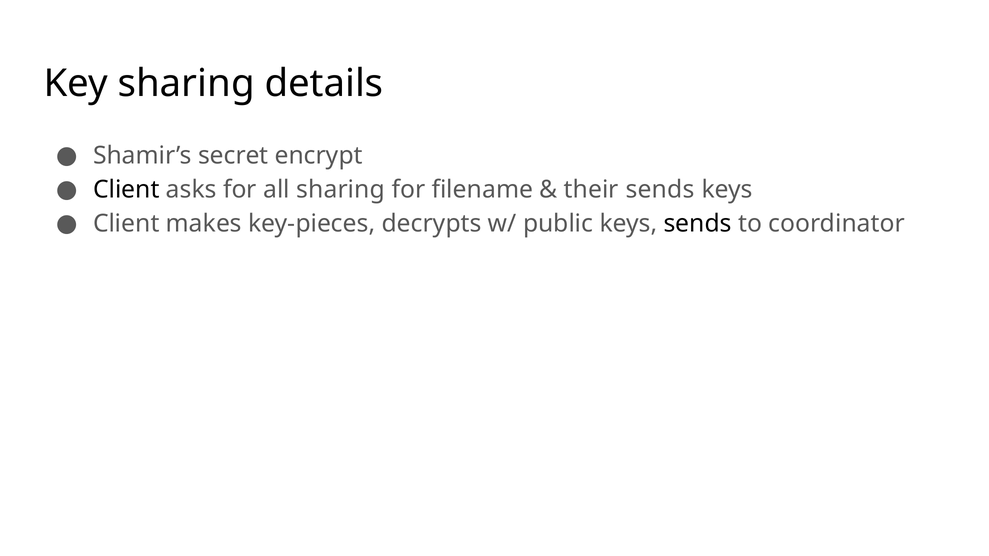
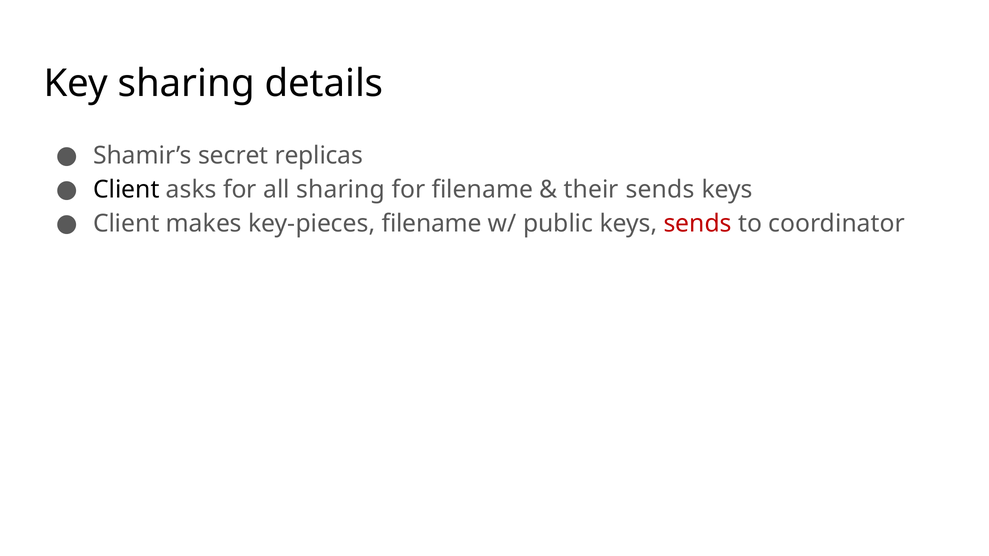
encrypt: encrypt -> replicas (319, 156)
key-pieces decrypts: decrypts -> filename (432, 224)
sends colour: black -> red (698, 224)
